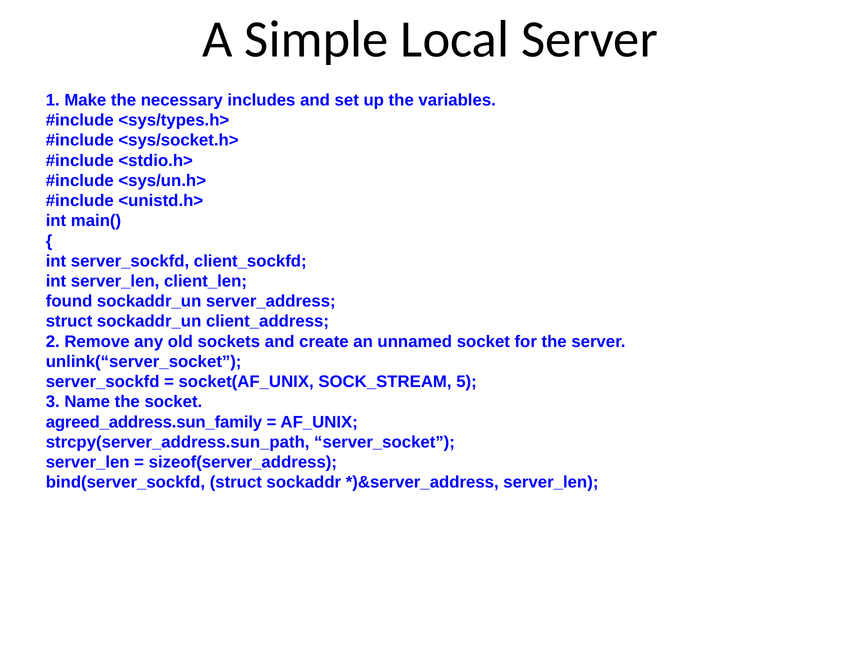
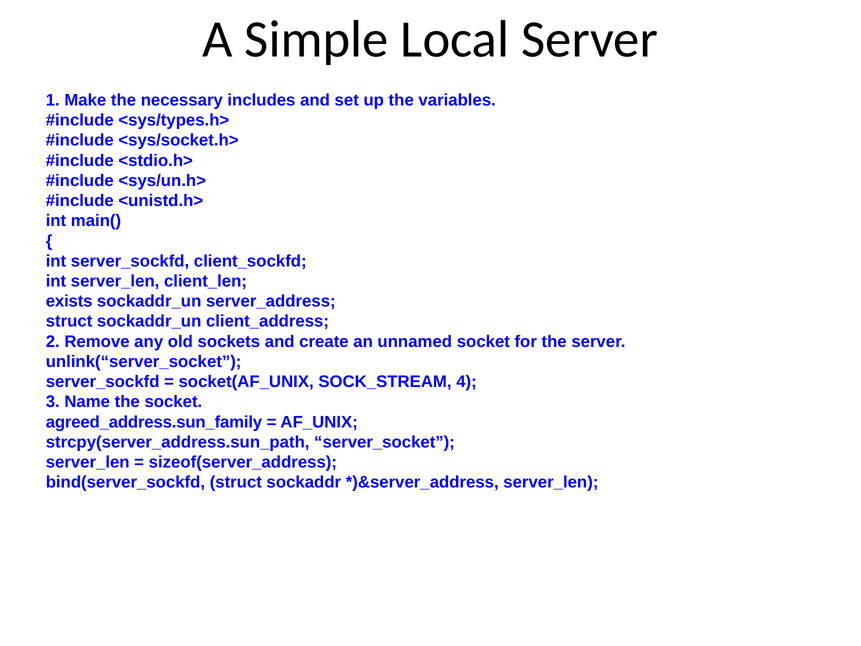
found: found -> exists (69, 301)
5: 5 -> 4 (467, 382)
